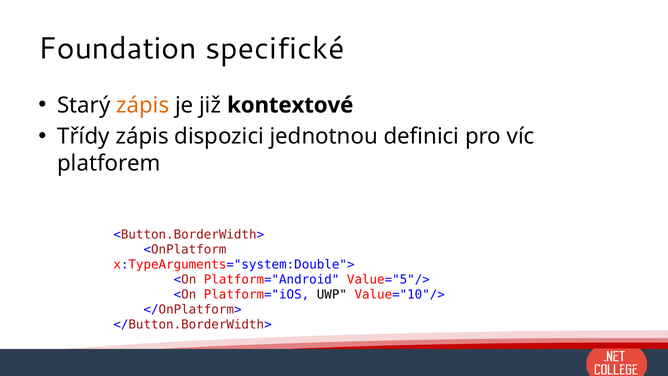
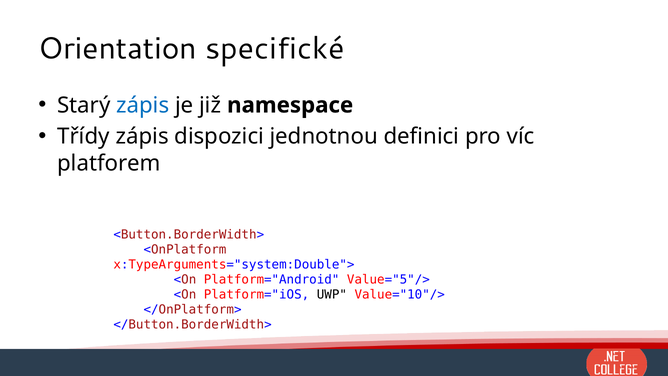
Foundation: Foundation -> Orientation (118, 48)
zápis colour: orange -> blue (143, 105)
kontextové: kontextové -> namespace (290, 105)
